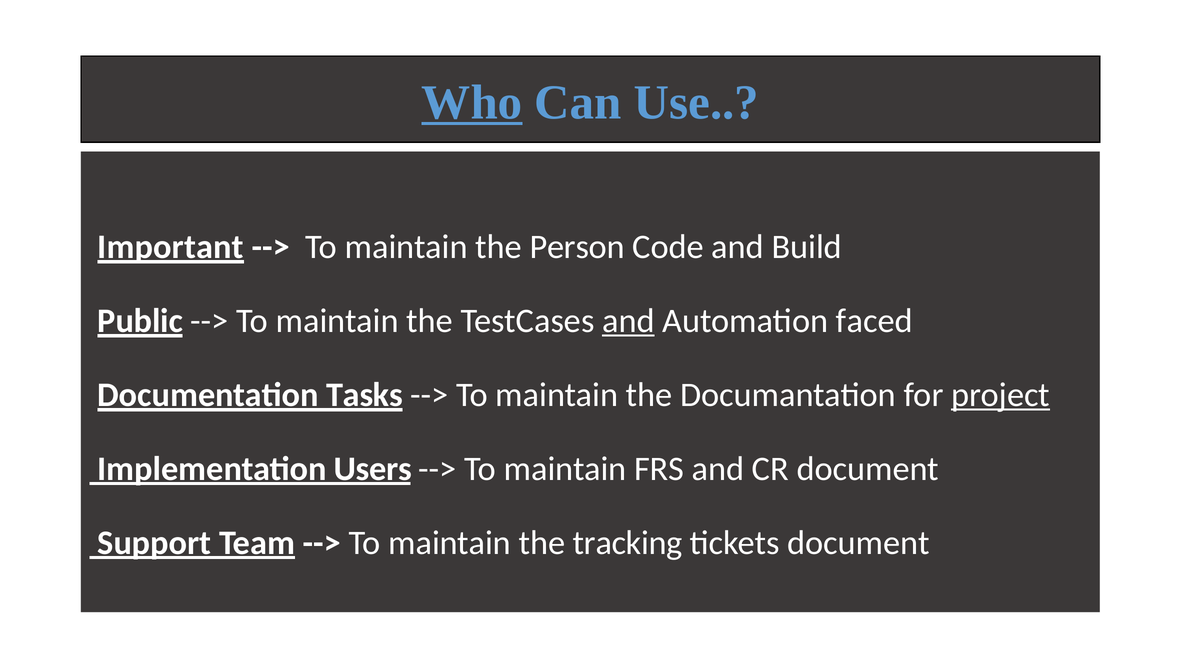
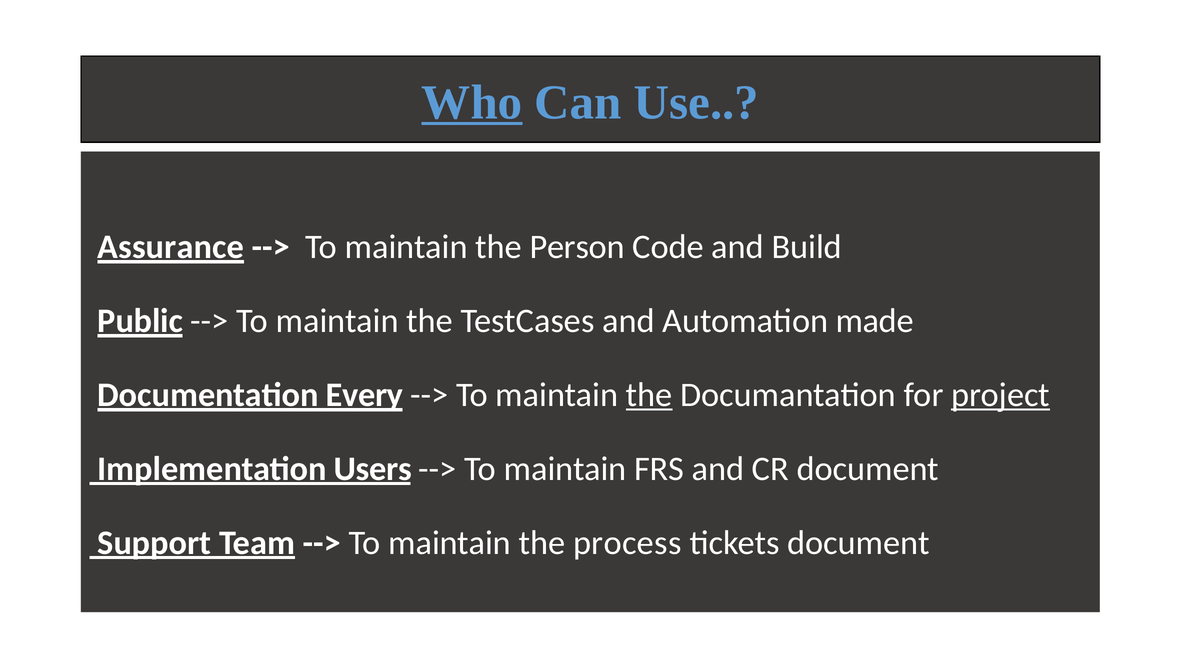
Important: Important -> Assurance (171, 247)
and underline: present -> none (628, 321)
faced: faced -> made (875, 321)
Tasks: Tasks -> Every (365, 395)
the underline: none -> present (649, 395)
tracking: tracking -> process (627, 543)
